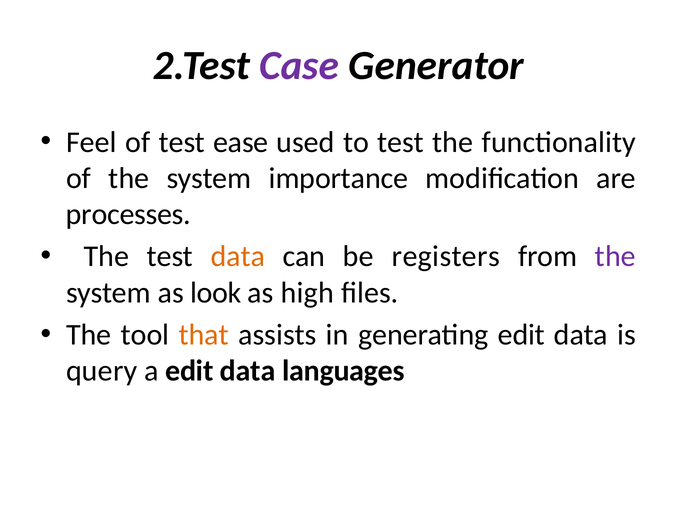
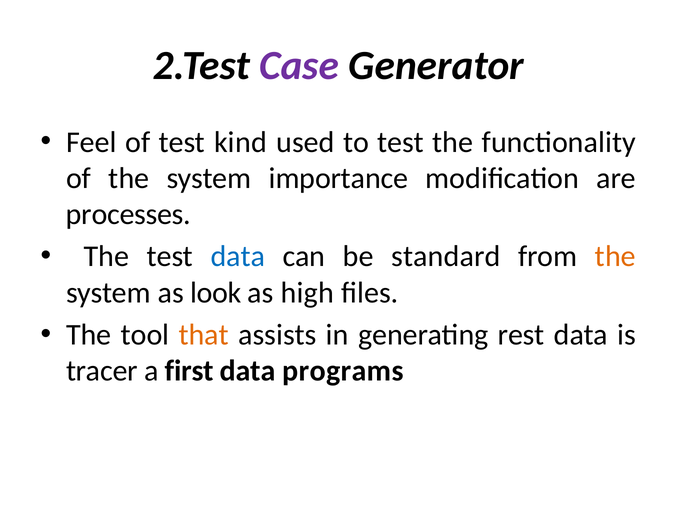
ease: ease -> kind (241, 142)
data colour: orange -> blue (238, 256)
registers: registers -> standard (446, 256)
the colour: purple -> orange (615, 256)
generating edit: edit -> rest (521, 335)
query: query -> tracer (102, 371)
a edit: edit -> first (189, 371)
languages: languages -> programs (343, 371)
